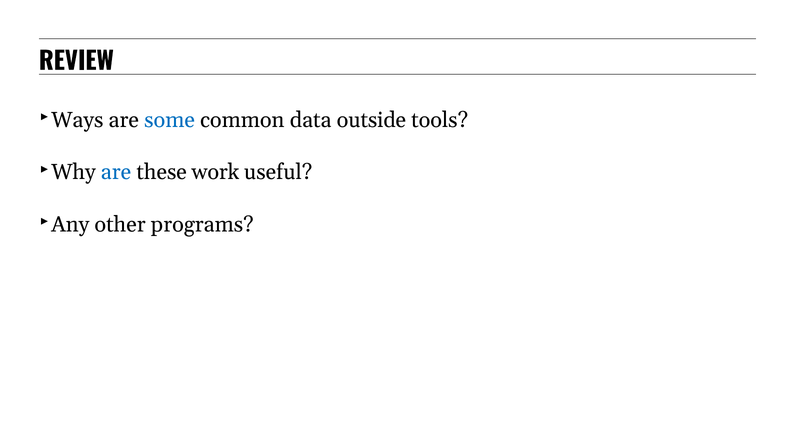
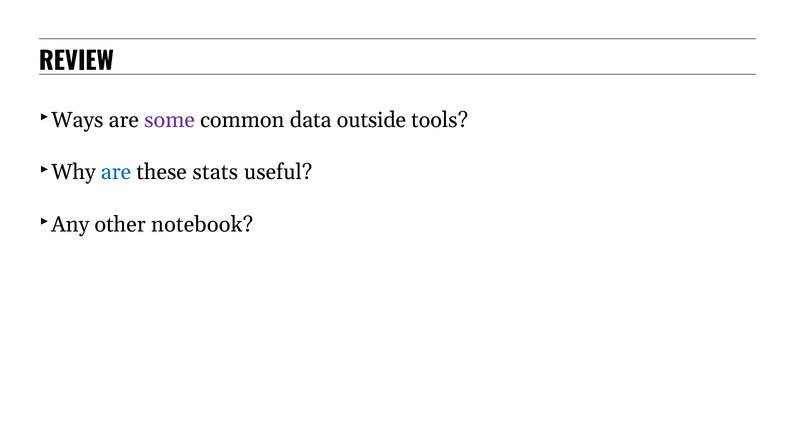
some colour: blue -> purple (170, 120)
work: work -> stats (215, 172)
programs: programs -> notebook (202, 225)
